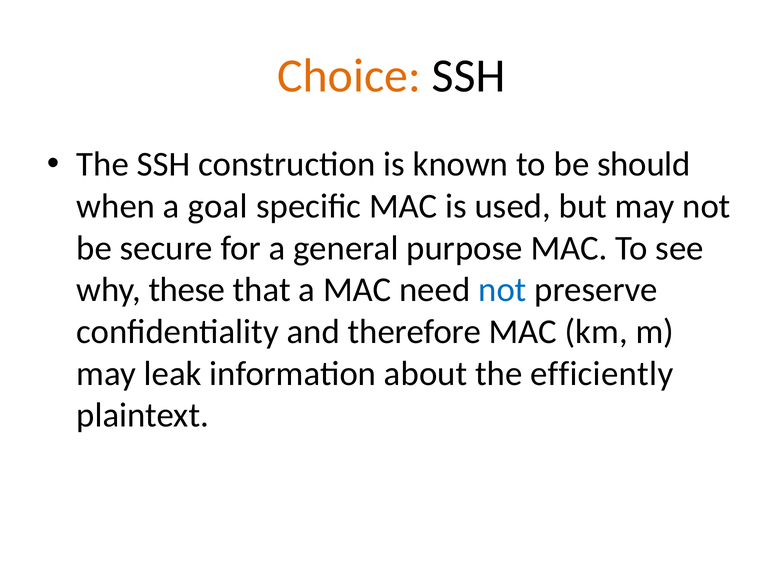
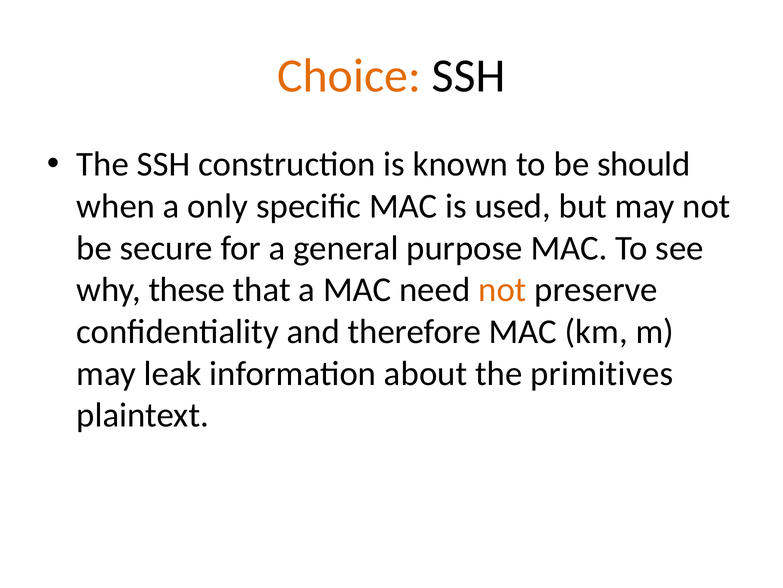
goal: goal -> only (218, 206)
not colour: blue -> orange (502, 290)
efficiently: efficiently -> primitives (602, 373)
